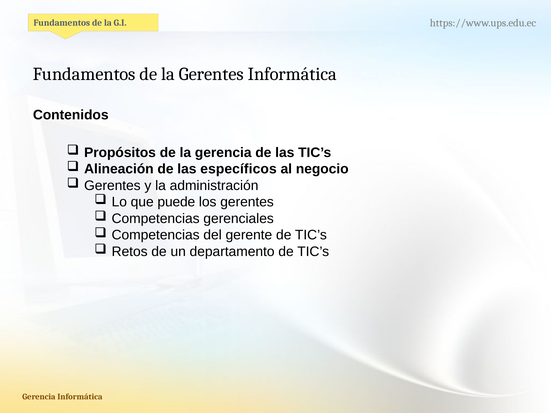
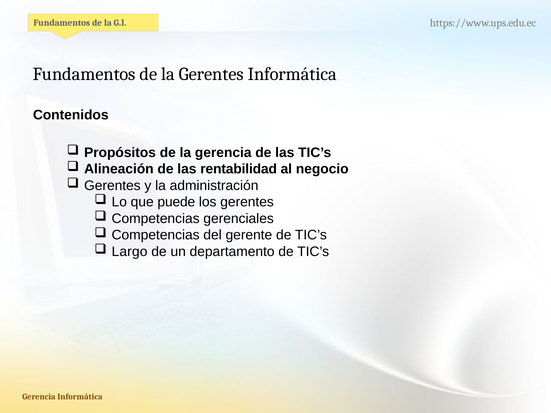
específicos: específicos -> rentabilidad (239, 169)
Retos: Retos -> Largo (130, 252)
